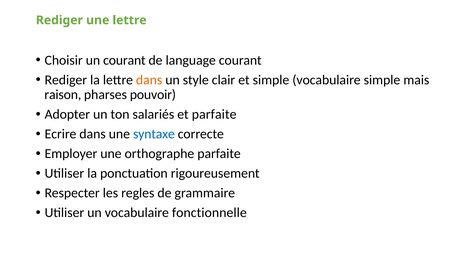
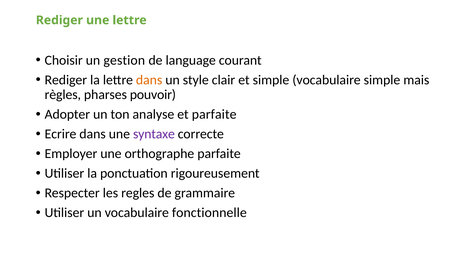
un courant: courant -> gestion (124, 60)
raison: raison -> règles (63, 95)
salariés: salariés -> analyse (153, 115)
syntaxe colour: blue -> purple (154, 134)
